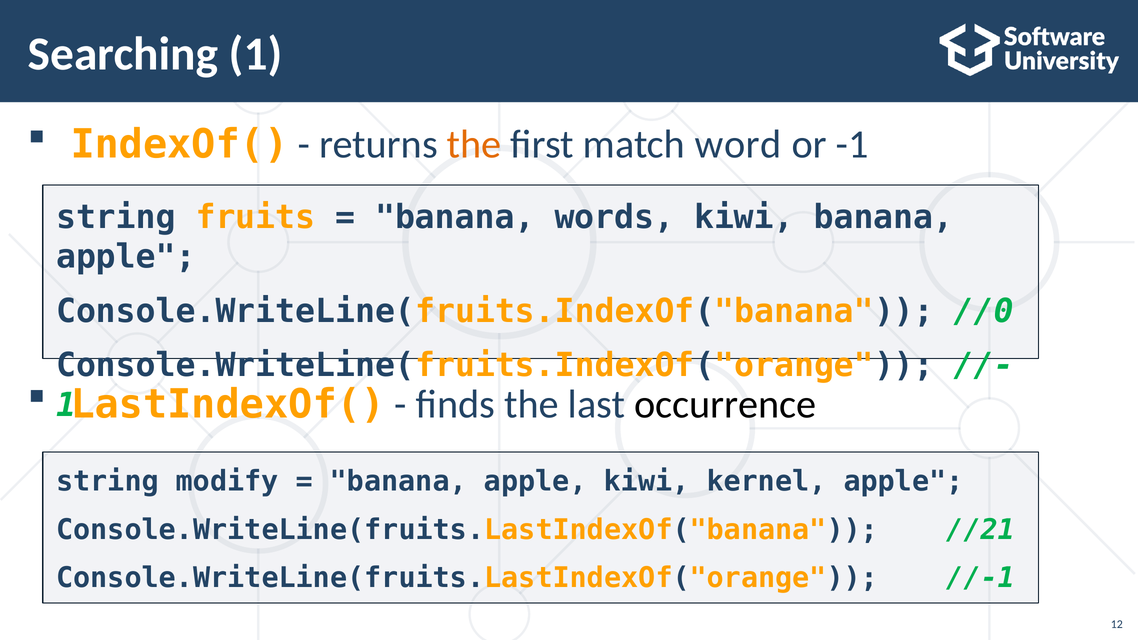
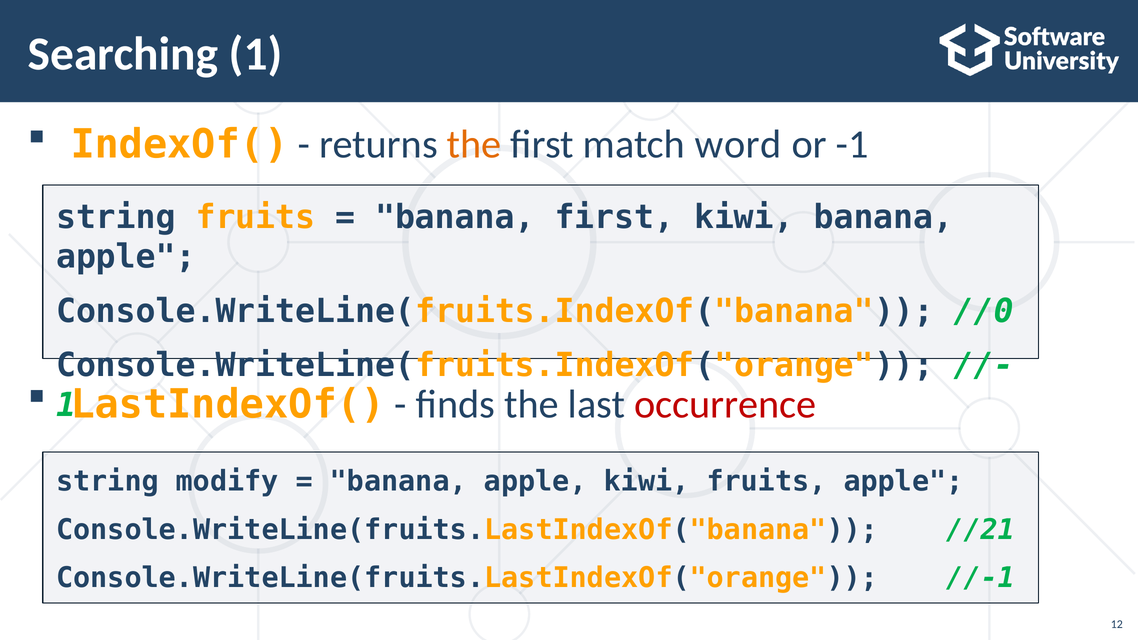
banana words: words -> first (614, 217)
occurrence colour: black -> red (725, 404)
kiwi kernel: kernel -> fruits (767, 481)
